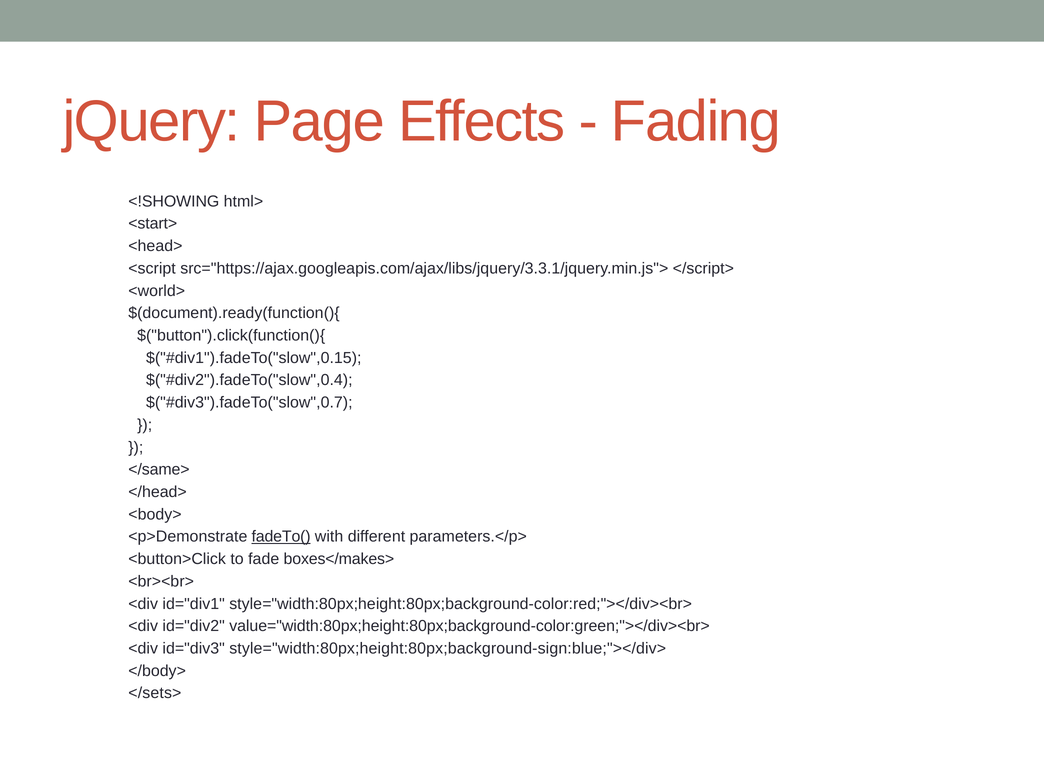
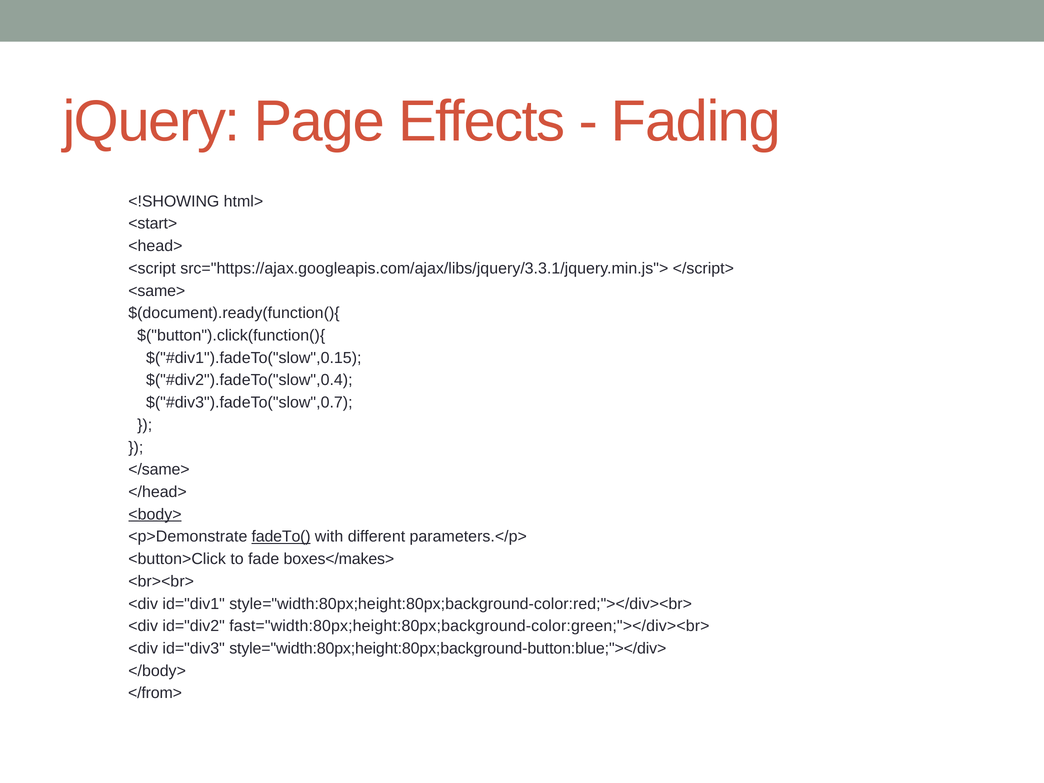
<world>: <world> -> <same> (157, 291)
<body> underline: none -> present (155, 514)
value="width:80px;height:80px;background-color:green;"></div><br>: value="width:80px;height:80px;background-color:green;"></div><br> -> fast="width:80px;height:80px;background-color:green;"></div><br> (469, 626)
style="width:80px;height:80px;background-sign:blue;"></div>: style="width:80px;height:80px;background-sign:blue;"></div> -> style="width:80px;height:80px;background-button:blue;"></div> (448, 649)
</sets>: </sets> -> </from> (155, 693)
